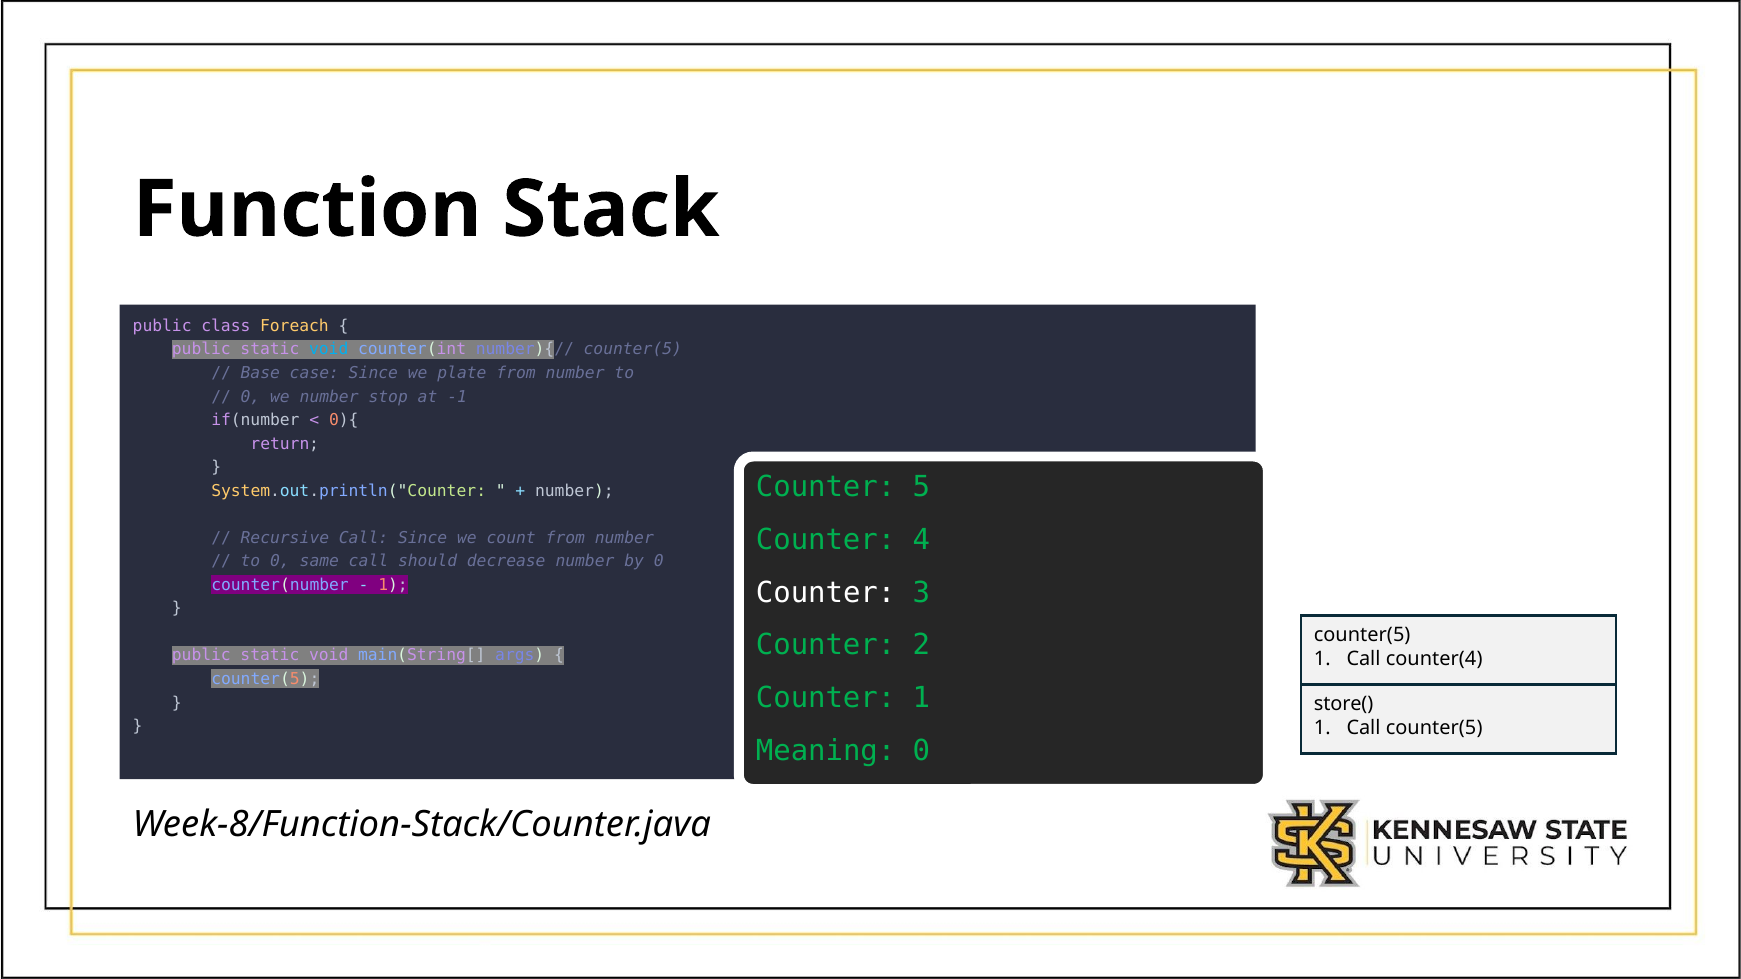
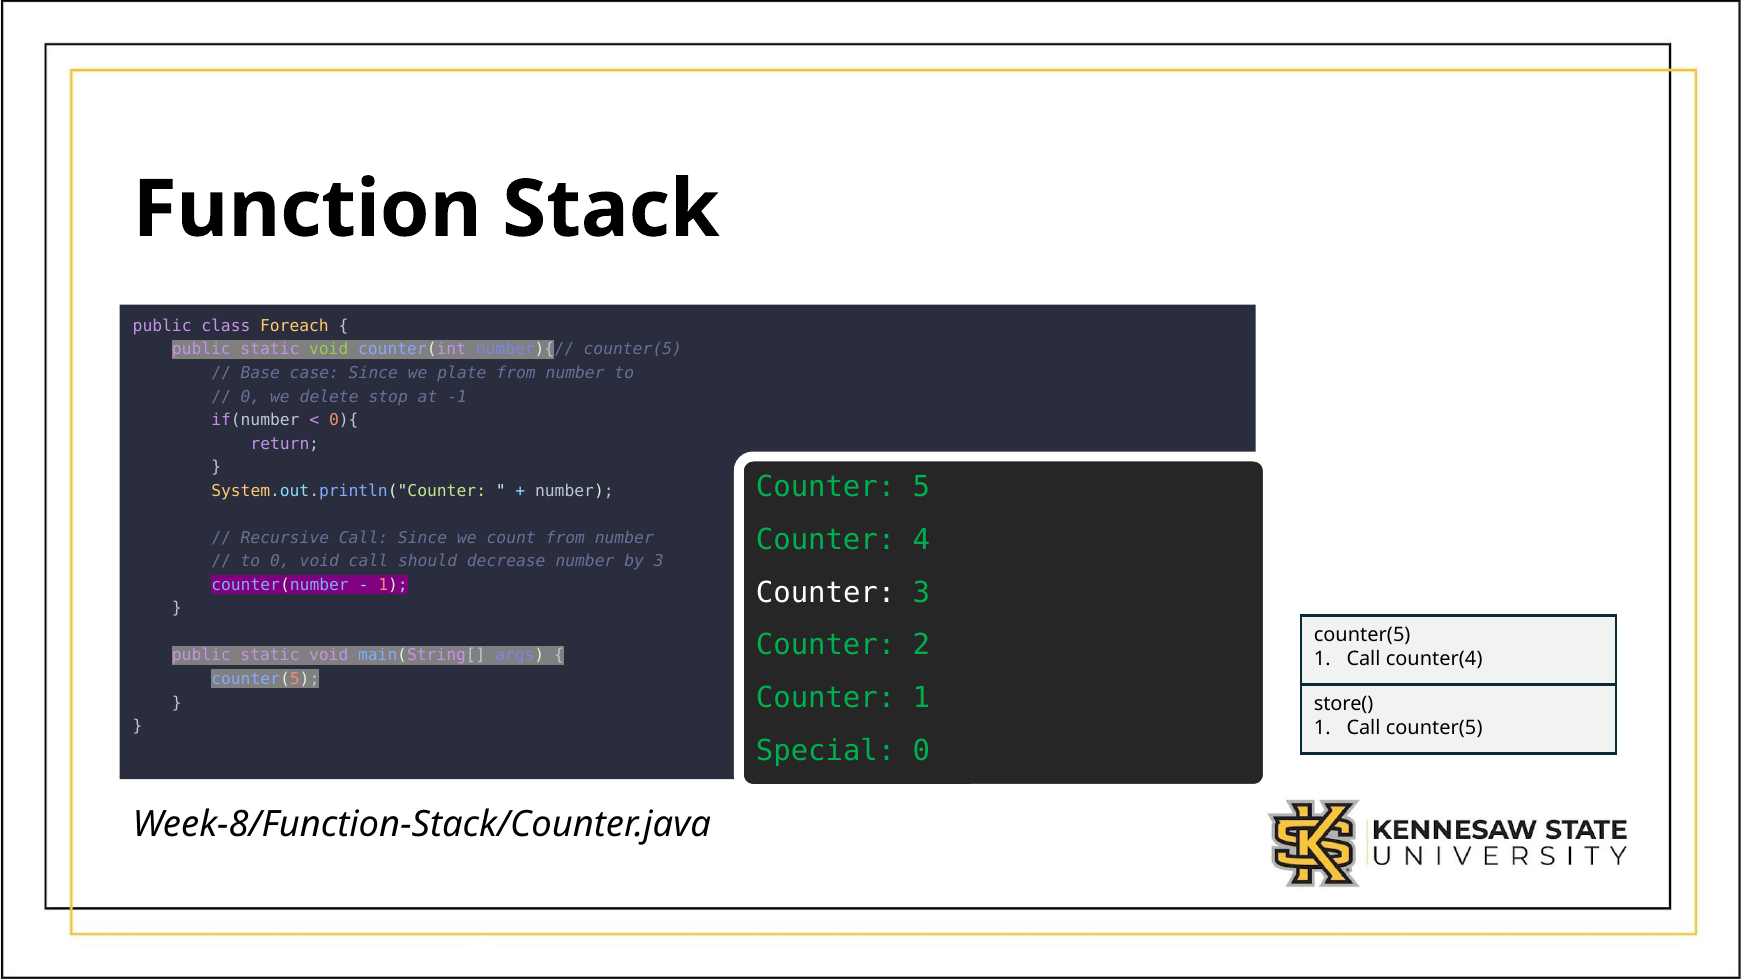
void colour: light blue -> light green (329, 350)
we number: number -> delete (329, 397)
0 same: same -> void (319, 562)
by 0: 0 -> 3 (659, 562)
Meaning: Meaning -> Special (826, 752)
